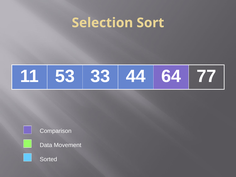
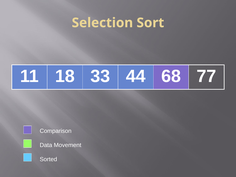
53: 53 -> 18 (65, 76)
64: 64 -> 68 (171, 76)
